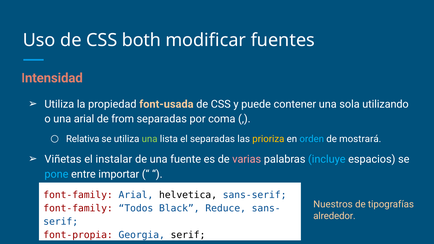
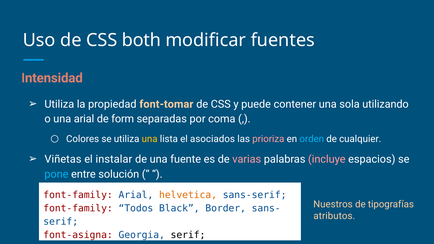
font-usada: font-usada -> font-tomar (166, 104)
from: from -> form (123, 119)
Relativa: Relativa -> Colores (83, 139)
una colour: light green -> yellow (150, 139)
el separadas: separadas -> asociados (212, 139)
prioriza colour: yellow -> pink (268, 139)
mostrará: mostrará -> cualquier (360, 139)
incluye colour: light blue -> pink (327, 159)
importar: importar -> solución (119, 174)
helvetica colour: black -> orange (188, 195)
Reduce: Reduce -> Border (226, 208)
alrededor: alrededor -> atributos (334, 216)
font-propia: font-propia -> font-asigna (78, 235)
